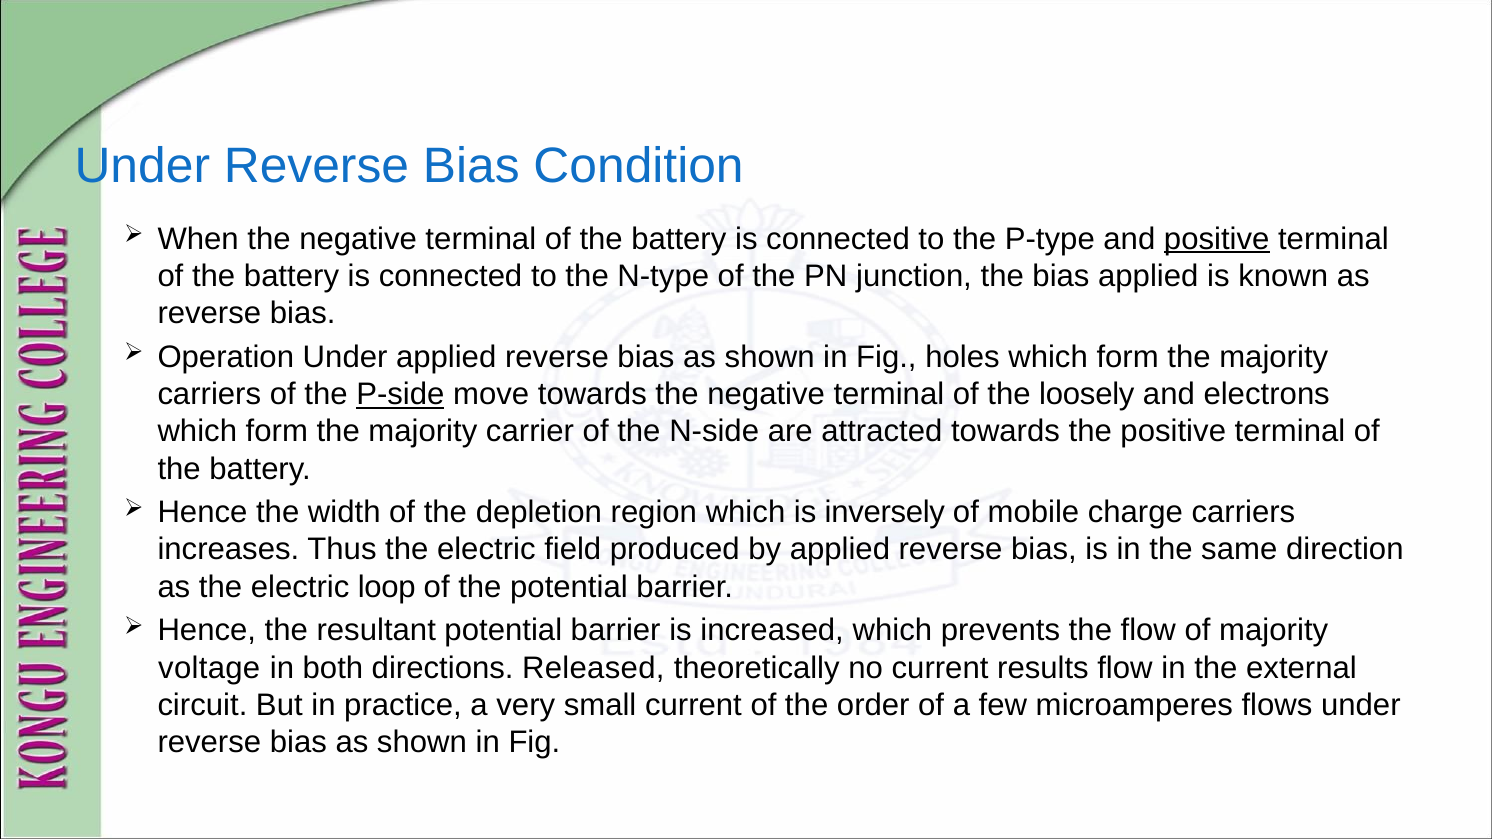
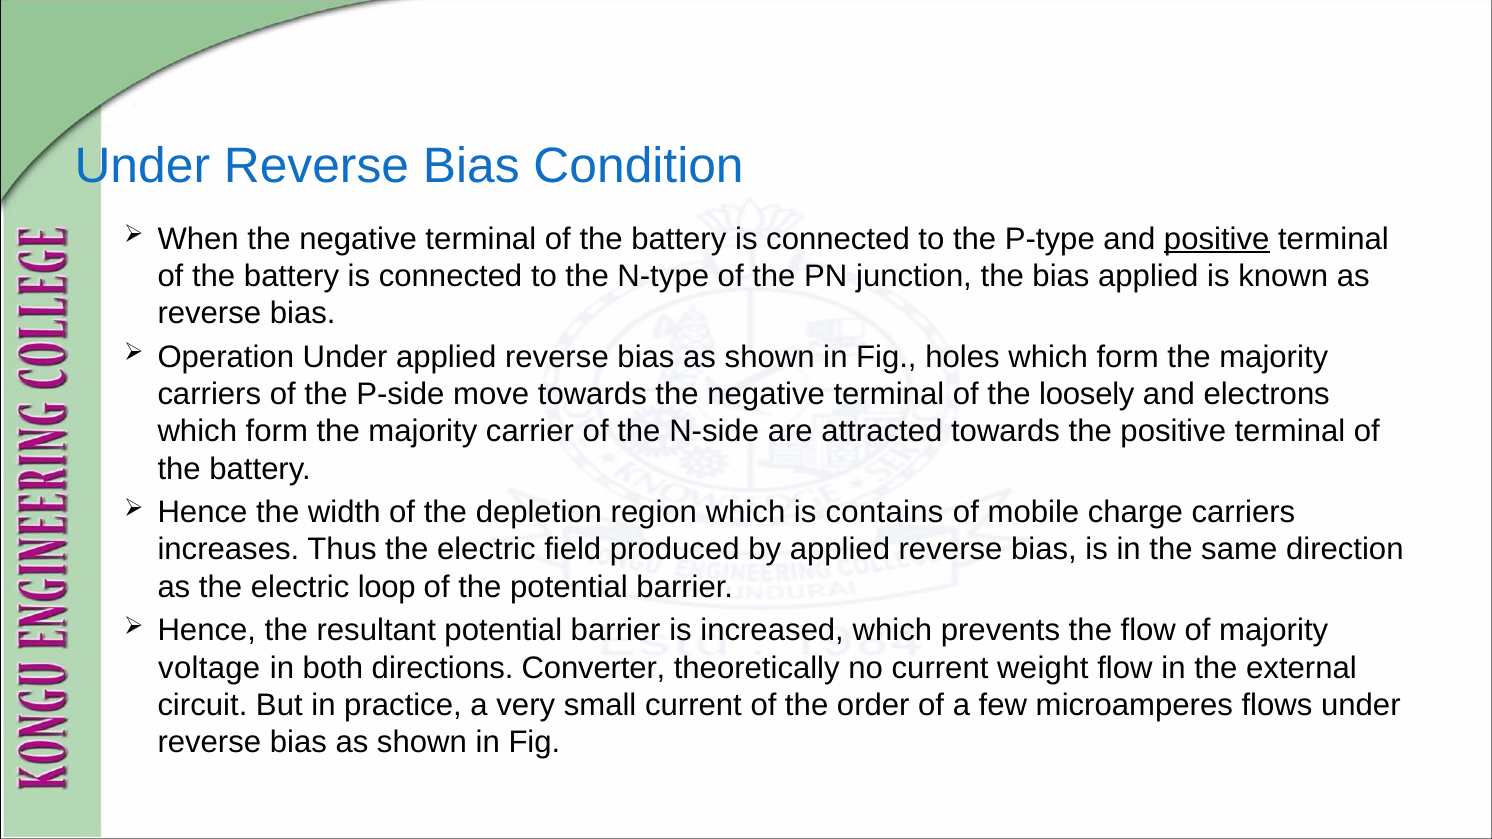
P-side underline: present -> none (400, 394)
inversely: inversely -> contains (885, 513)
Released: Released -> Converter (594, 668)
results: results -> weight (1043, 668)
